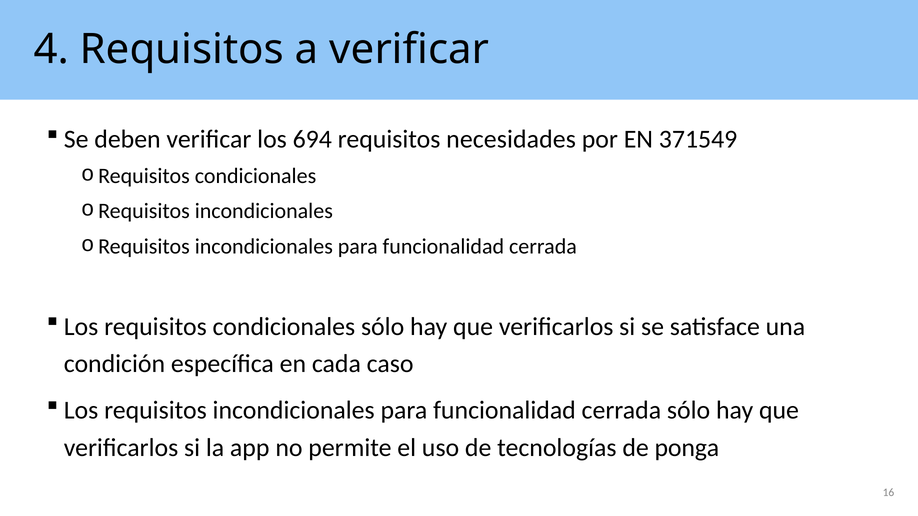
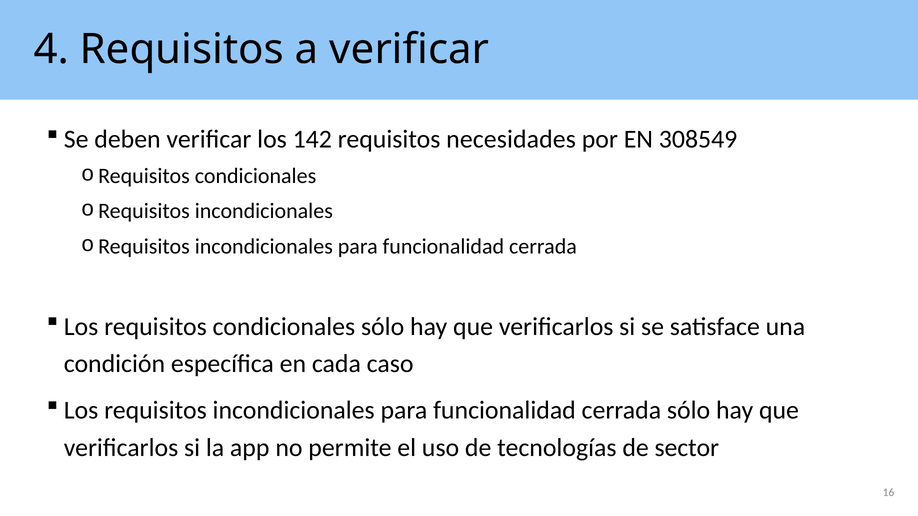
694: 694 -> 142 (312, 139)
371549: 371549 -> 308549 (698, 139)
ponga: ponga -> sector (687, 448)
